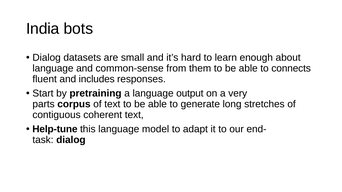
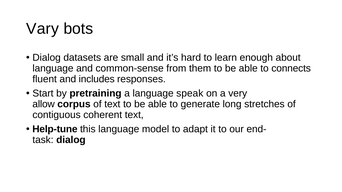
India: India -> Vary (43, 29)
output: output -> speak (190, 94)
parts: parts -> allow (44, 104)
